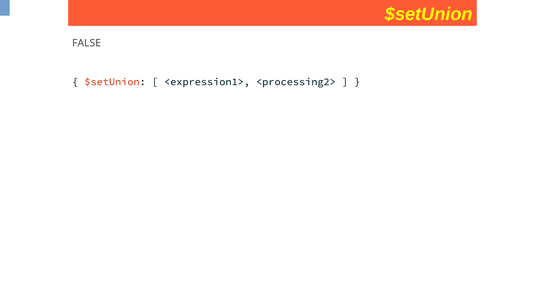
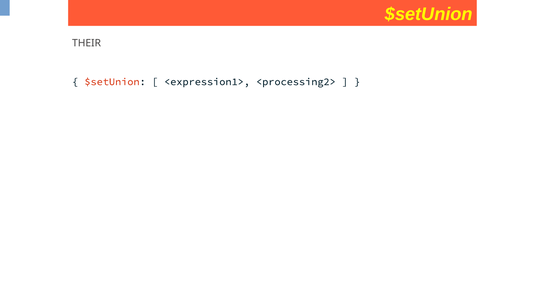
FALSE: FALSE -> THEIR (87, 43)
